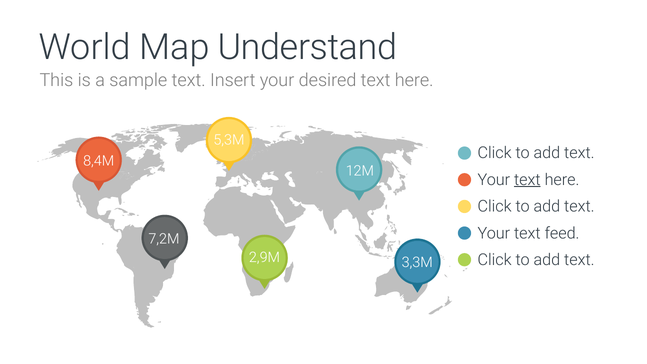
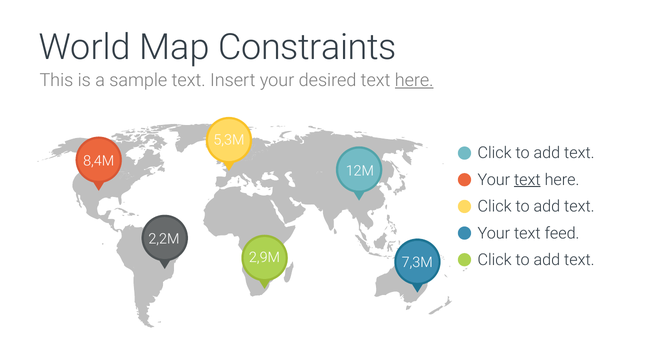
Understand: Understand -> Constraints (307, 47)
here underline: none -> present (414, 80)
7,2M: 7,2M -> 2,2M (164, 239)
3,3M: 3,3M -> 7,3M (417, 263)
